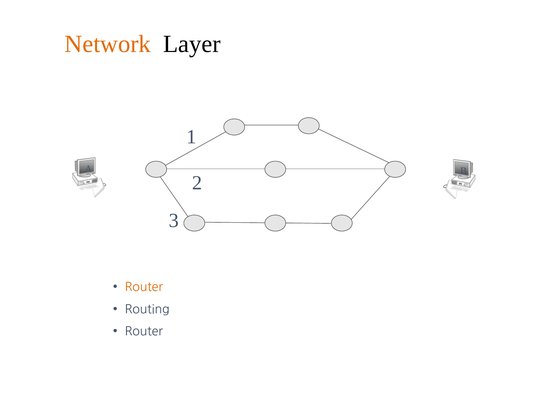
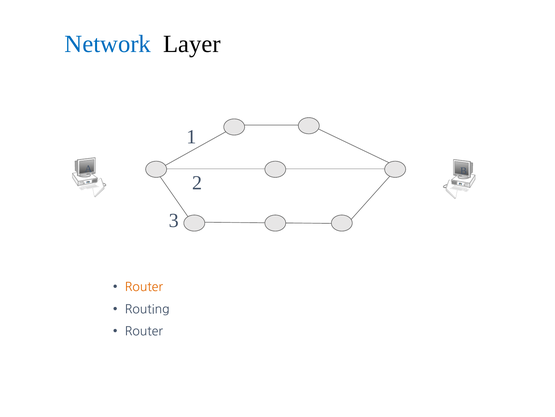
Network colour: orange -> blue (108, 44)
